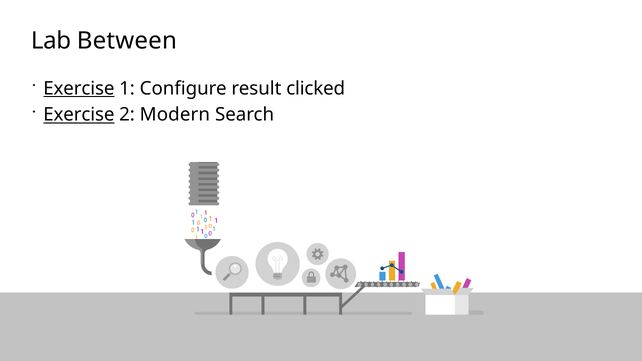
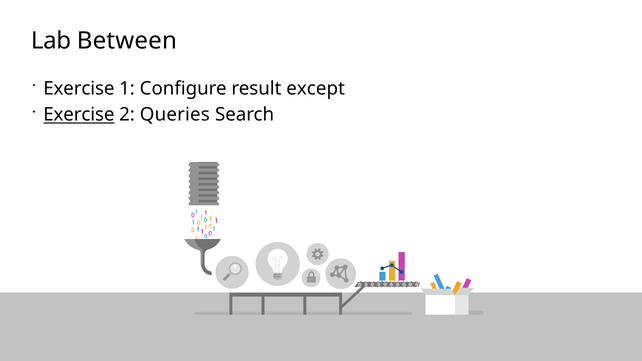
Exercise underline: present -> none (79, 89)
clicked: clicked -> except (316, 89)
Modern: Modern -> Queries (175, 115)
